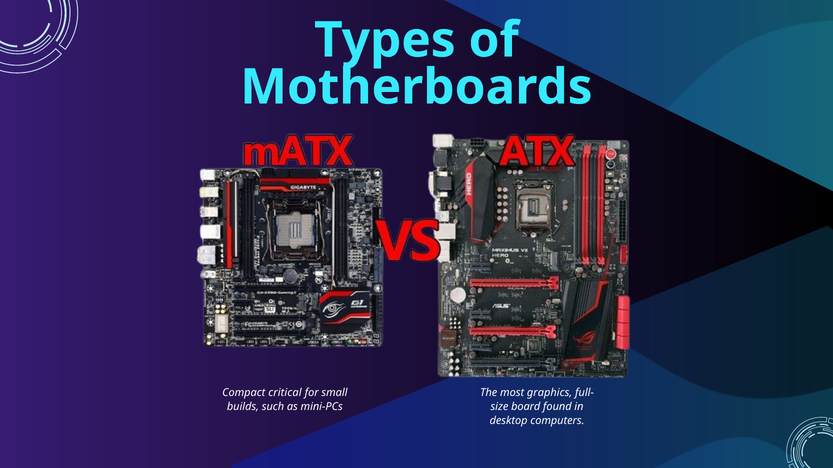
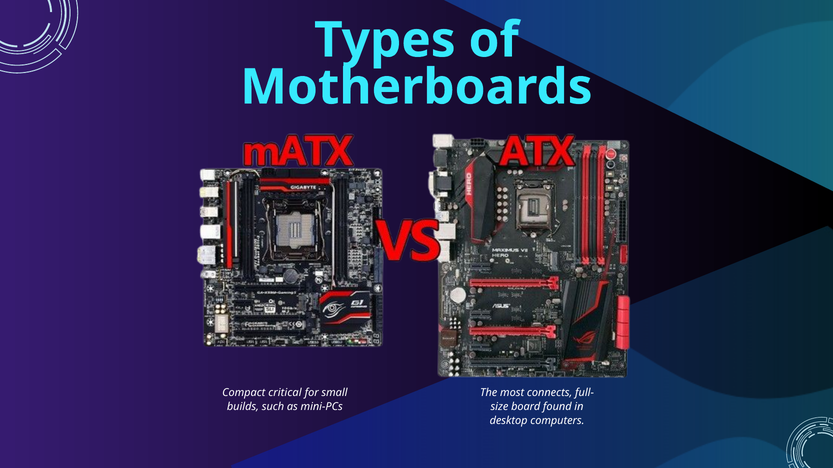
graphics: graphics -> connects (550, 393)
